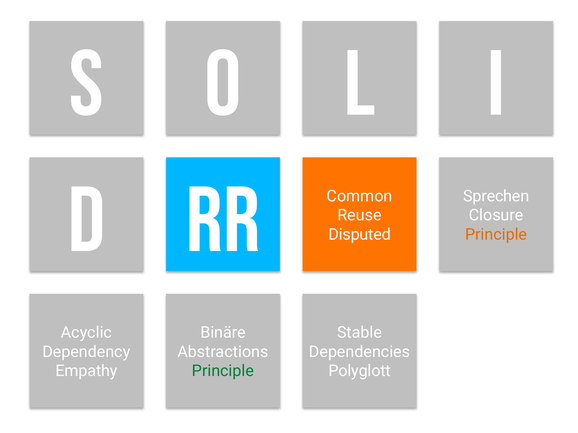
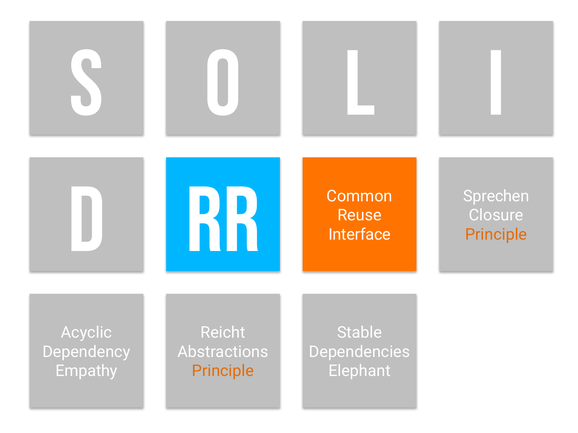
Disputed: Disputed -> Interface (360, 235)
Binäre: Binäre -> Reicht (223, 333)
Principle colour: green -> orange (223, 371)
Polyglott: Polyglott -> Elephant (360, 371)
